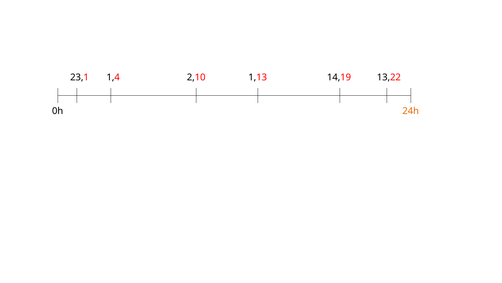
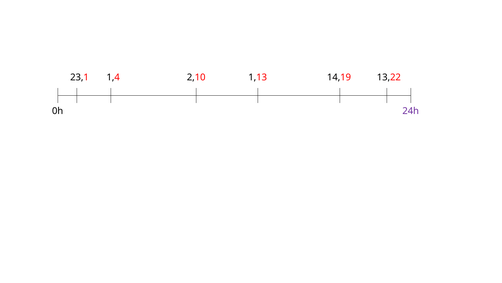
24h colour: orange -> purple (411, 111)
